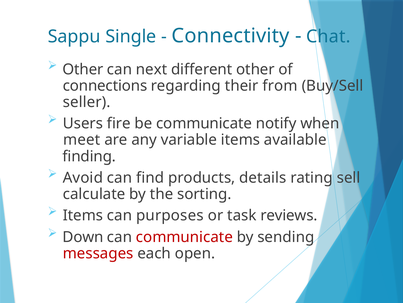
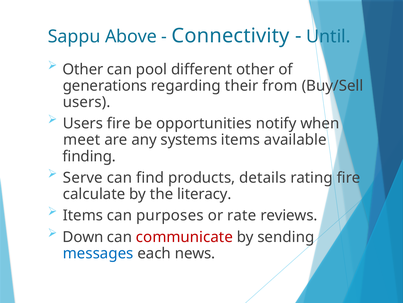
Single: Single -> Above (131, 36)
Chat: Chat -> Until (328, 36)
next: next -> pool (152, 69)
connections: connections -> generations (105, 86)
seller: seller -> users (87, 102)
be communicate: communicate -> opportunities (204, 123)
variable: variable -> systems (189, 140)
Avoid: Avoid -> Serve (83, 177)
rating sell: sell -> fire (349, 177)
sorting: sorting -> literacy (204, 194)
task: task -> rate (242, 215)
messages colour: red -> blue (98, 253)
open: open -> news (195, 253)
